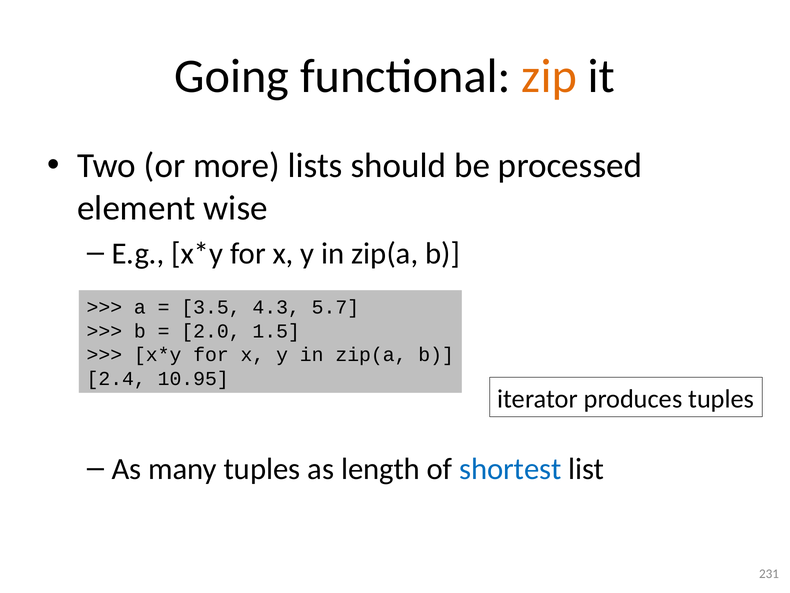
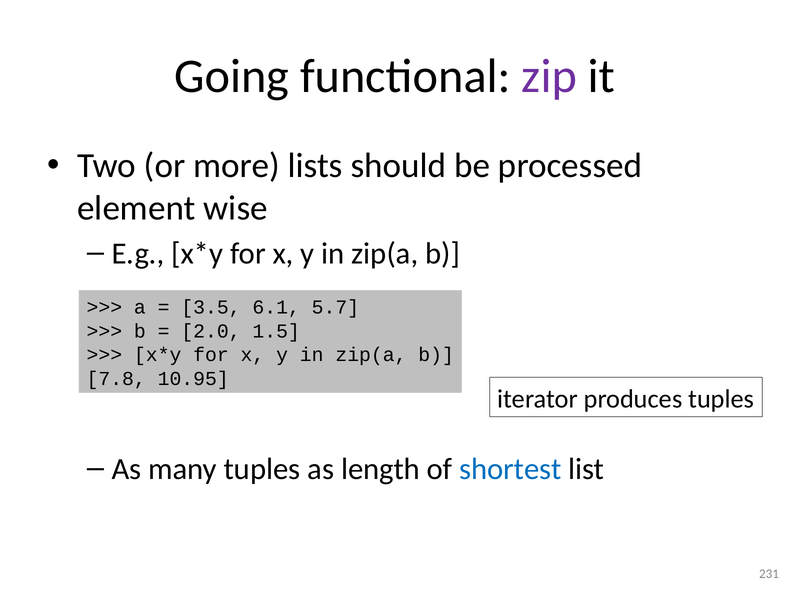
zip colour: orange -> purple (549, 76)
4.3: 4.3 -> 6.1 (276, 307)
2.4: 2.4 -> 7.8 (116, 378)
